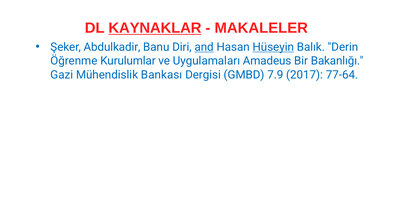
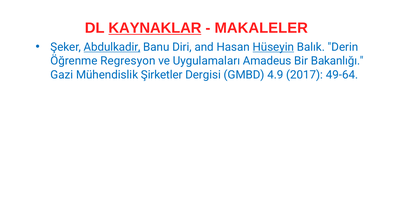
Abdulkadir underline: none -> present (112, 47)
and underline: present -> none (204, 47)
Kurulumlar: Kurulumlar -> Regresyon (128, 61)
Bankası: Bankası -> Şirketler (162, 75)
7.9: 7.9 -> 4.9 (275, 75)
77-64: 77-64 -> 49-64 (342, 75)
